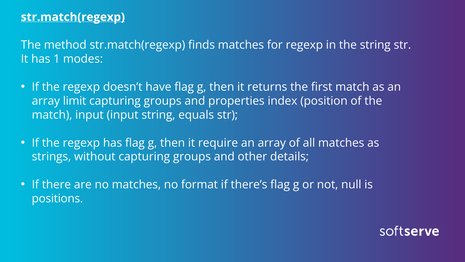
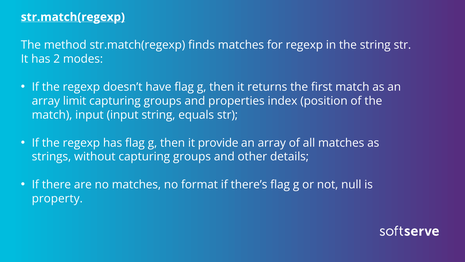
1: 1 -> 2 (57, 59)
require: require -> provide (218, 143)
positions: positions -> property (57, 198)
